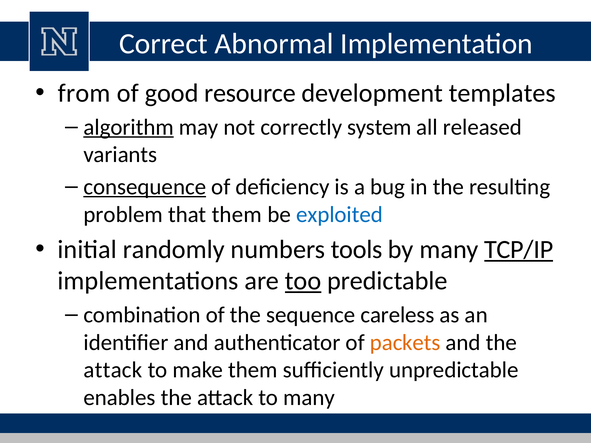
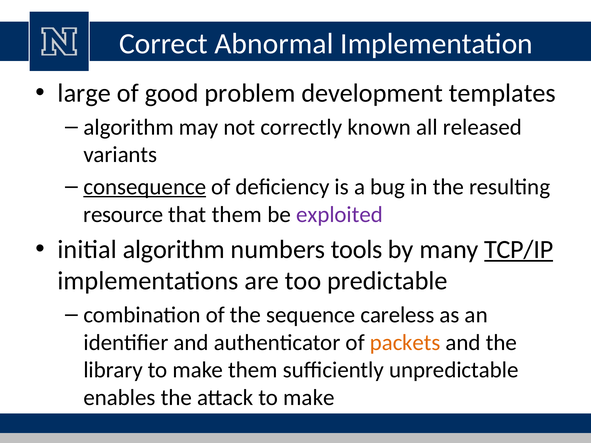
from: from -> large (84, 93)
resource: resource -> problem (250, 93)
algorithm underline: present -> none (129, 127)
system: system -> known (379, 127)
problem: problem -> resource (123, 215)
exploited colour: blue -> purple (340, 215)
initial randomly: randomly -> algorithm (174, 250)
too underline: present -> none (303, 281)
attack: attack -> library (113, 370)
attack to many: many -> make (309, 398)
